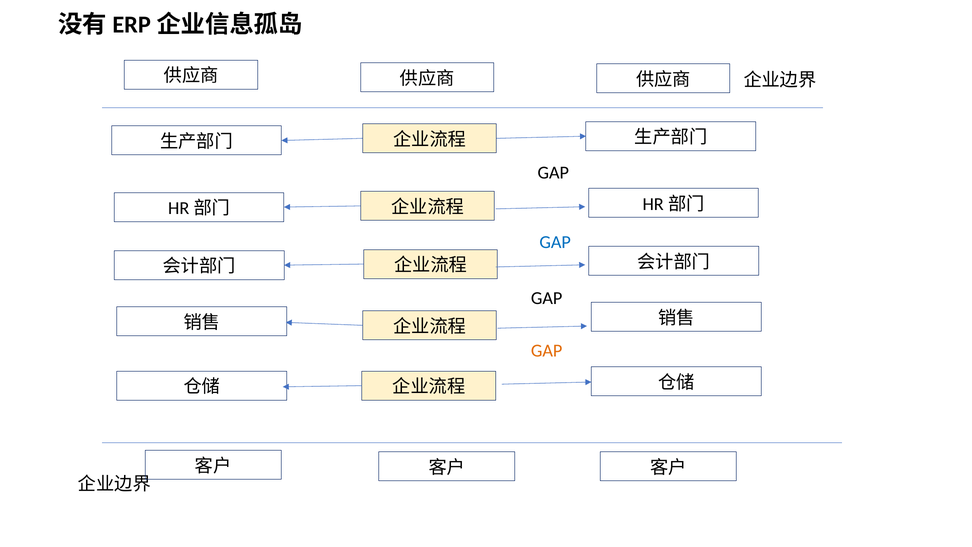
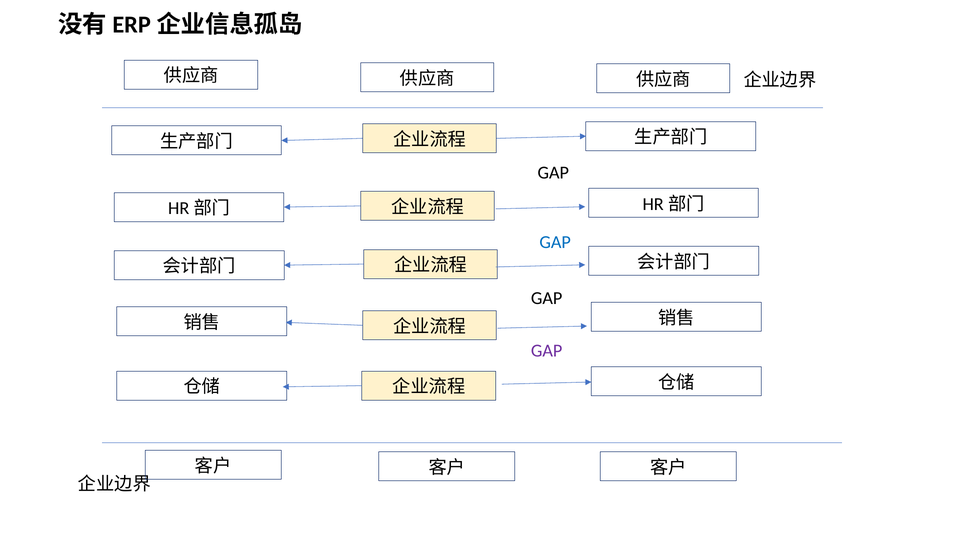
GAP colour: orange -> purple (547, 351)
